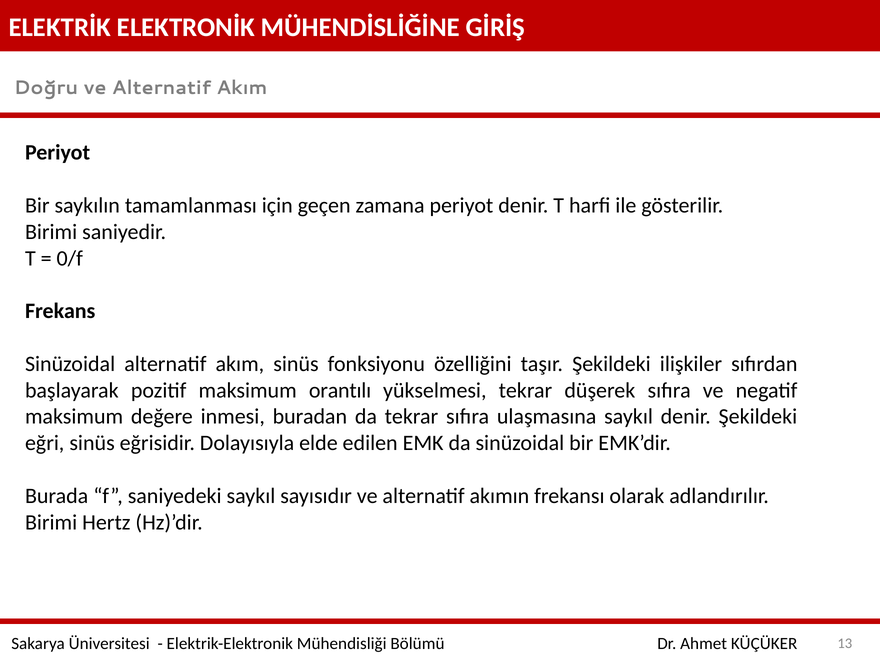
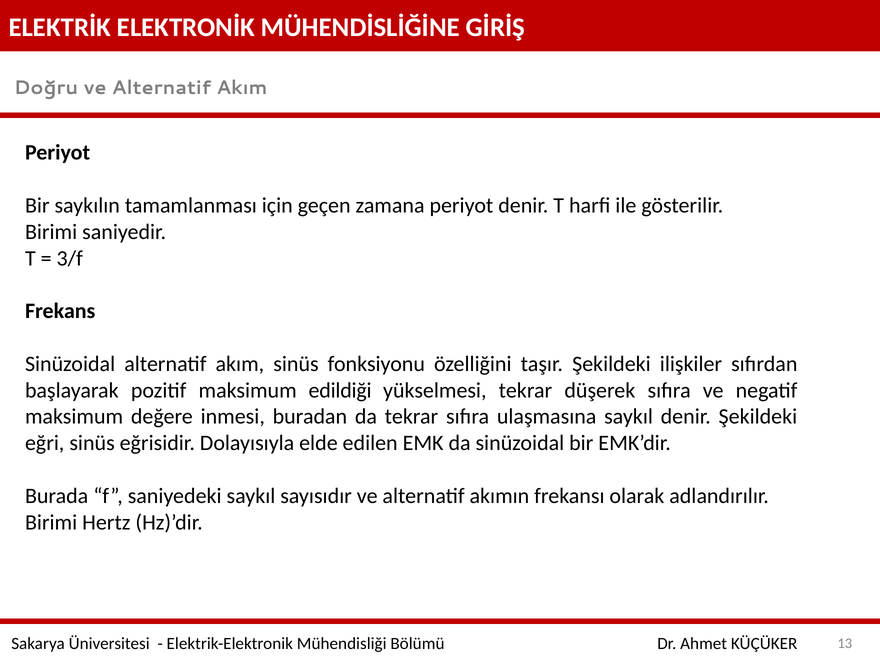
0/f: 0/f -> 3/f (70, 258)
orantılı: orantılı -> edildiği (340, 390)
